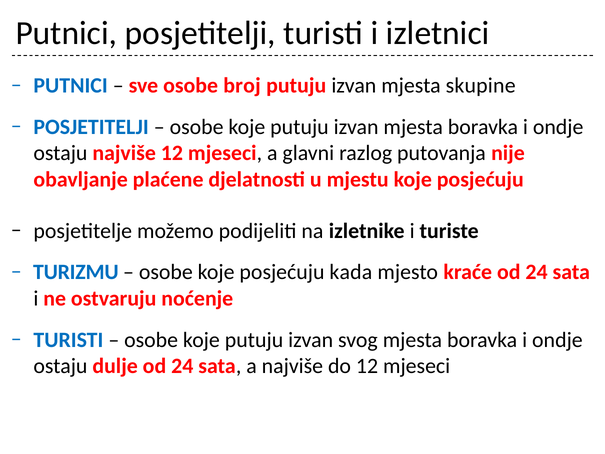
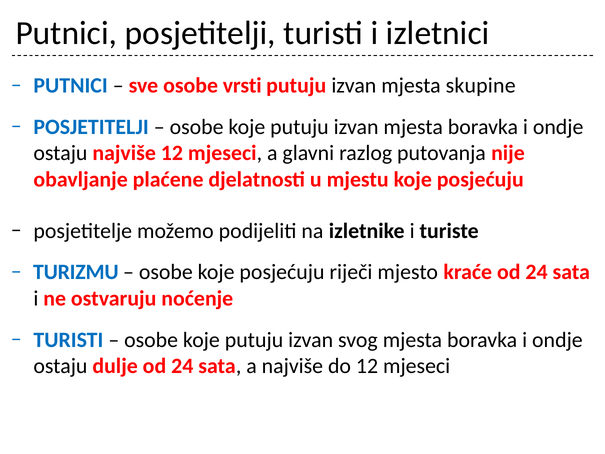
broj: broj -> vrsti (242, 86)
kada: kada -> riječi (351, 272)
